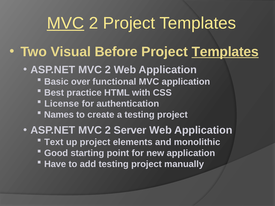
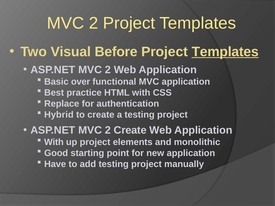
MVC underline: present -> none (66, 23)
License: License -> Replace (62, 104)
Names: Names -> Hybrid (59, 115)
2 Server: Server -> Create (130, 130)
Text: Text -> With (54, 142)
